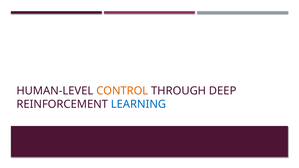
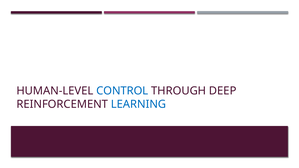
CONTROL colour: orange -> blue (122, 91)
